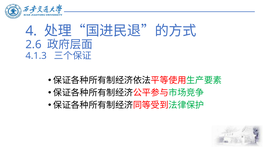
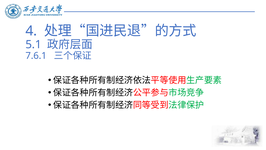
2.6: 2.6 -> 5.1 (34, 44)
4.1.3: 4.1.3 -> 7.6.1 (36, 56)
